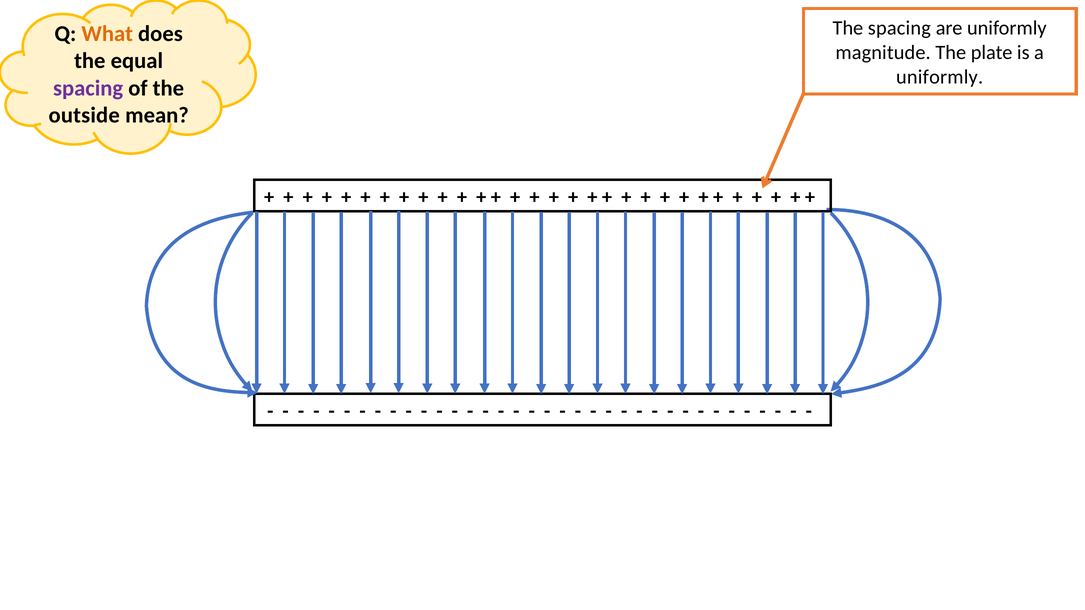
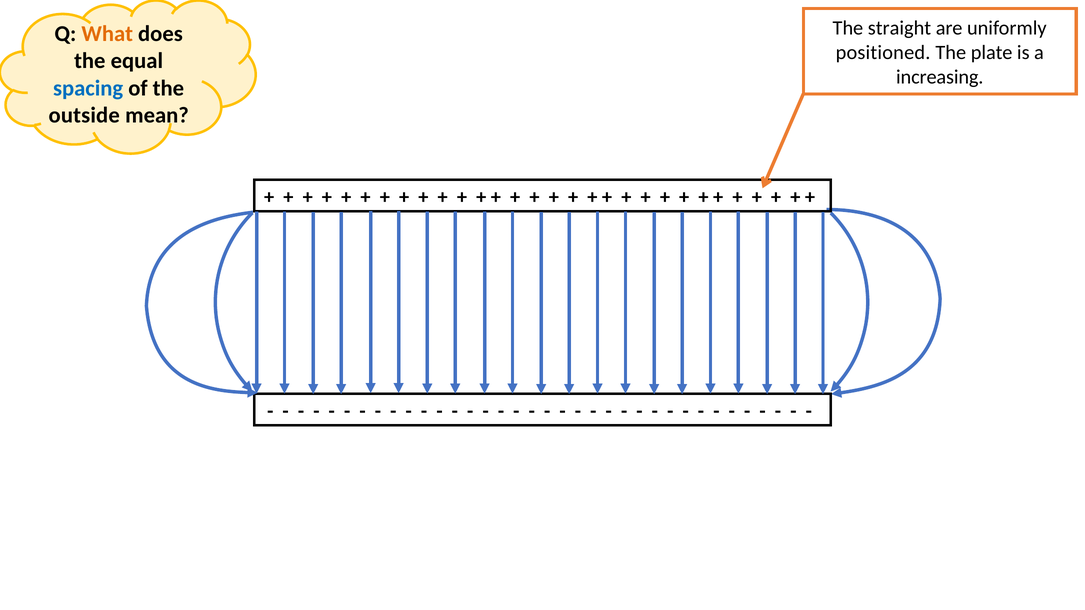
The spacing: spacing -> straight (899, 28)
magnitude: magnitude -> positioned (883, 53)
uniformly: uniformly -> increasing (940, 77)
spacing colour: purple -> blue (88, 88)
